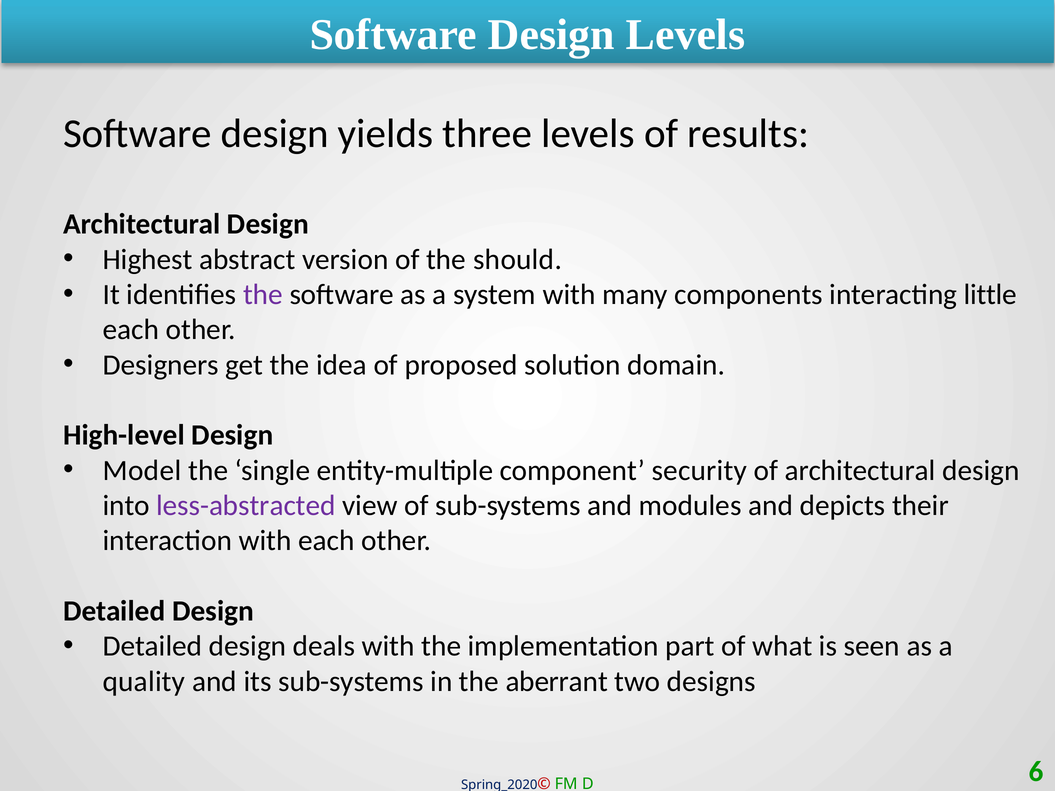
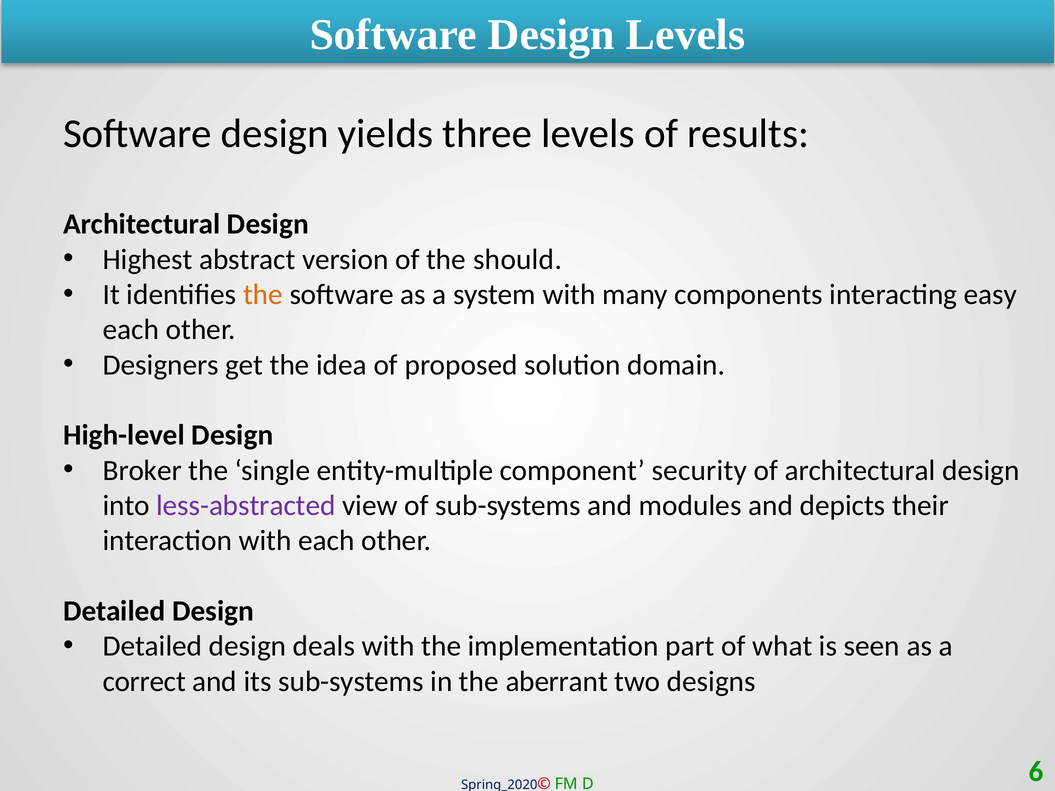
the colour: purple -> orange (263, 295)
little: little -> easy (990, 295)
Model: Model -> Broker (142, 471)
quality: quality -> correct (144, 682)
